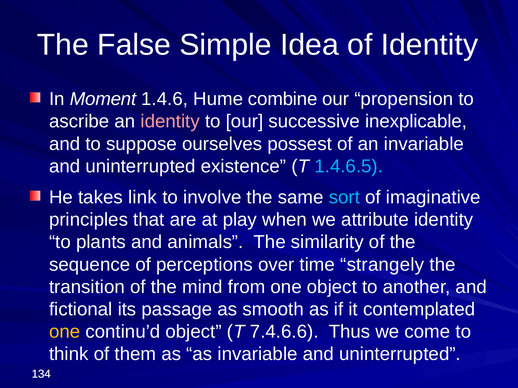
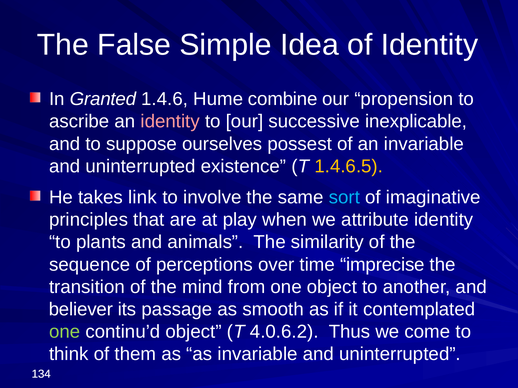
Moment: Moment -> Granted (103, 99)
1.4.6.5 colour: light blue -> yellow (349, 167)
strangely: strangely -> imprecise (382, 265)
fictional: fictional -> believer (81, 310)
one colour: yellow -> light green (65, 332)
7.4.6.6: 7.4.6.6 -> 4.0.6.2 (284, 332)
